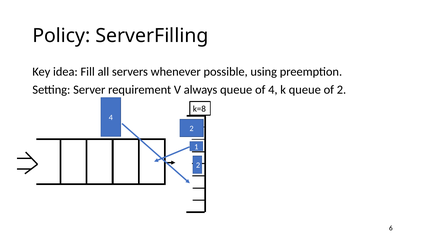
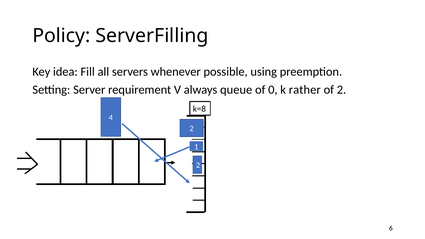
of 4: 4 -> 0 (273, 90)
k queue: queue -> rather (305, 90)
